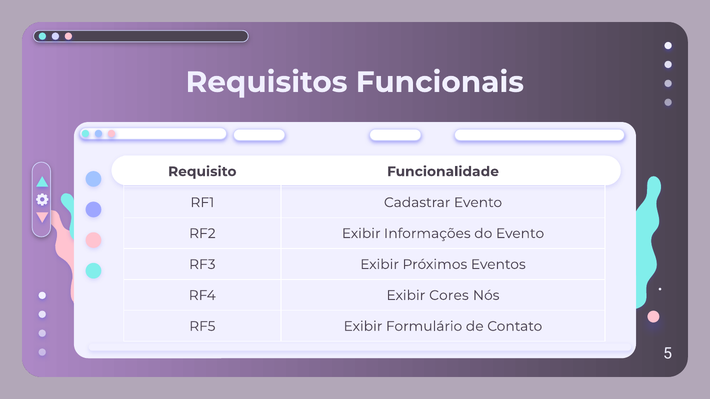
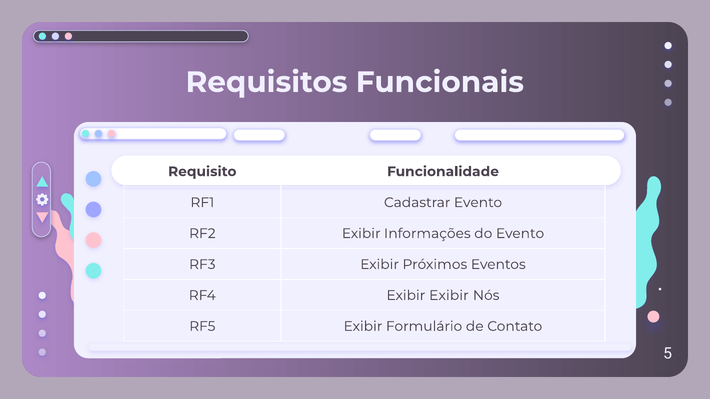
Exibir Cores: Cores -> Exibir (449, 296)
